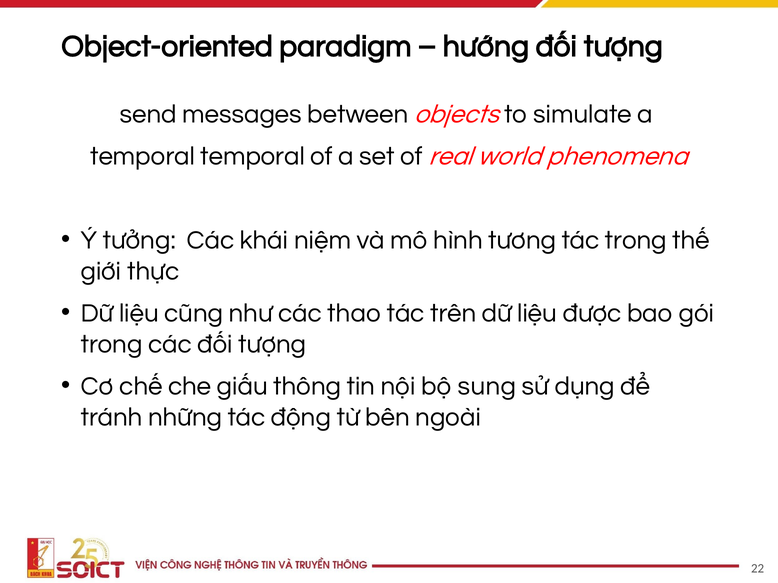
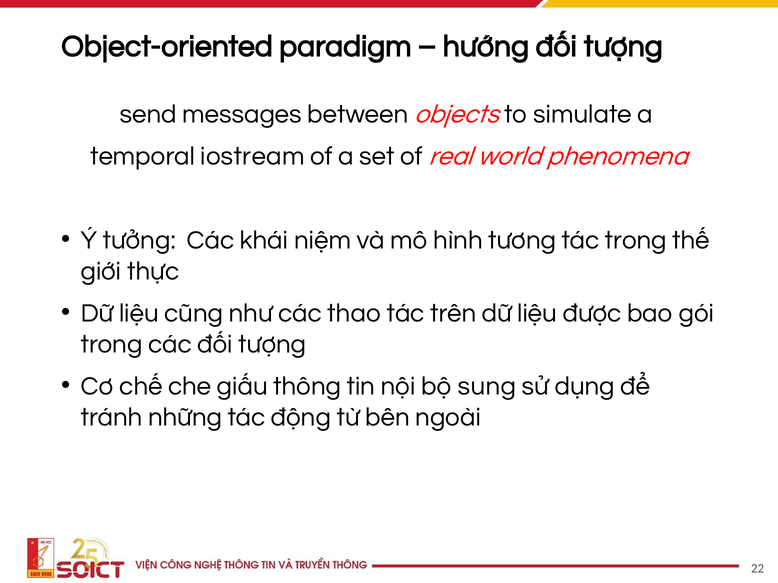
temporal temporal: temporal -> iostream (253, 156)
